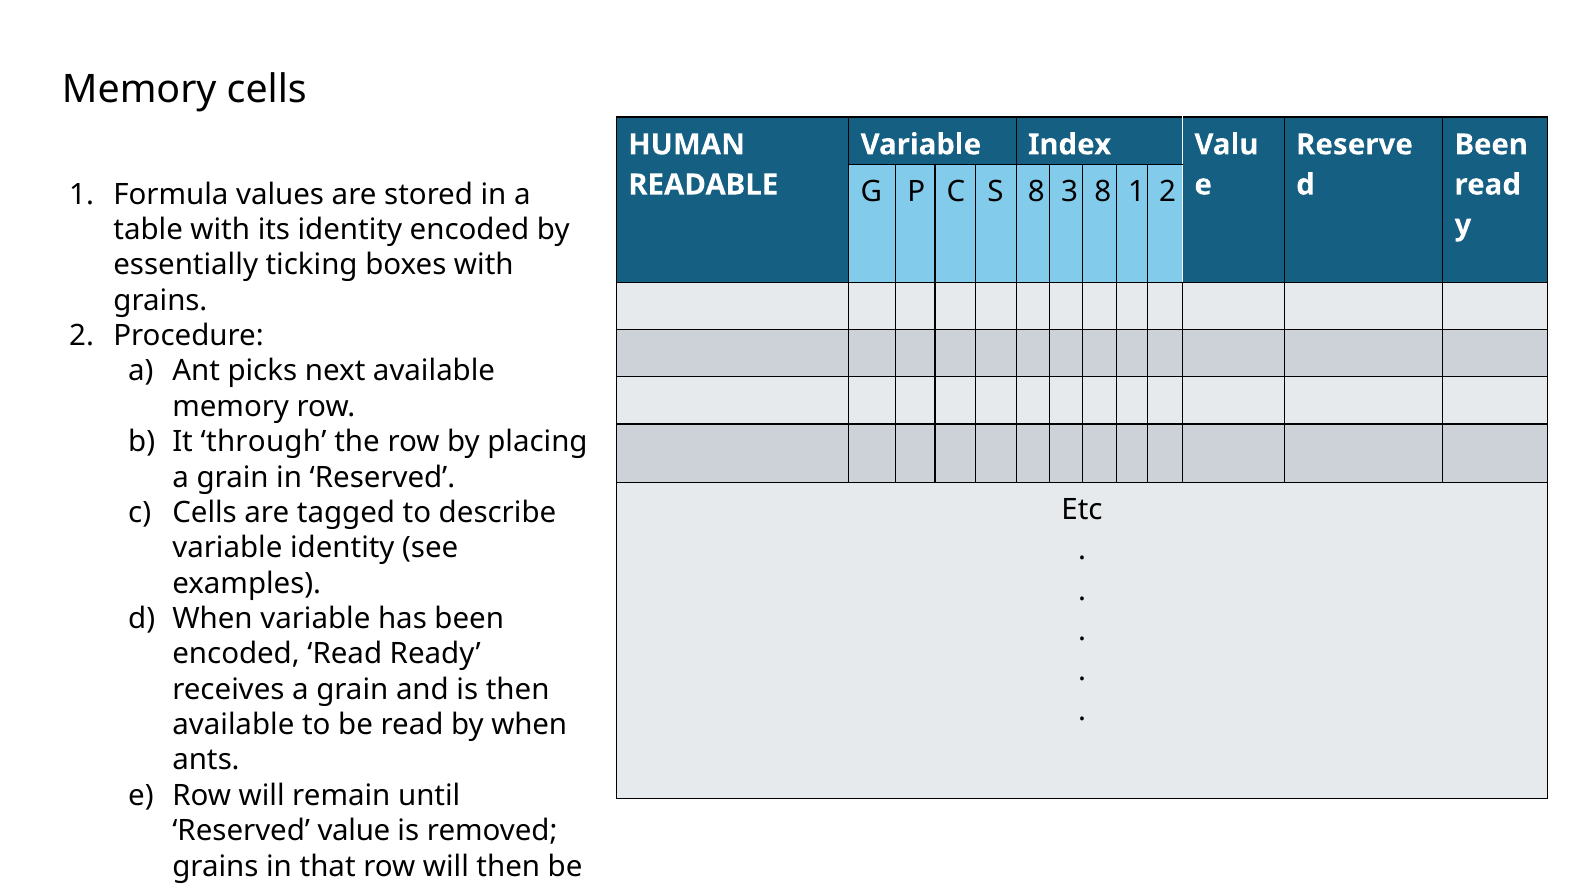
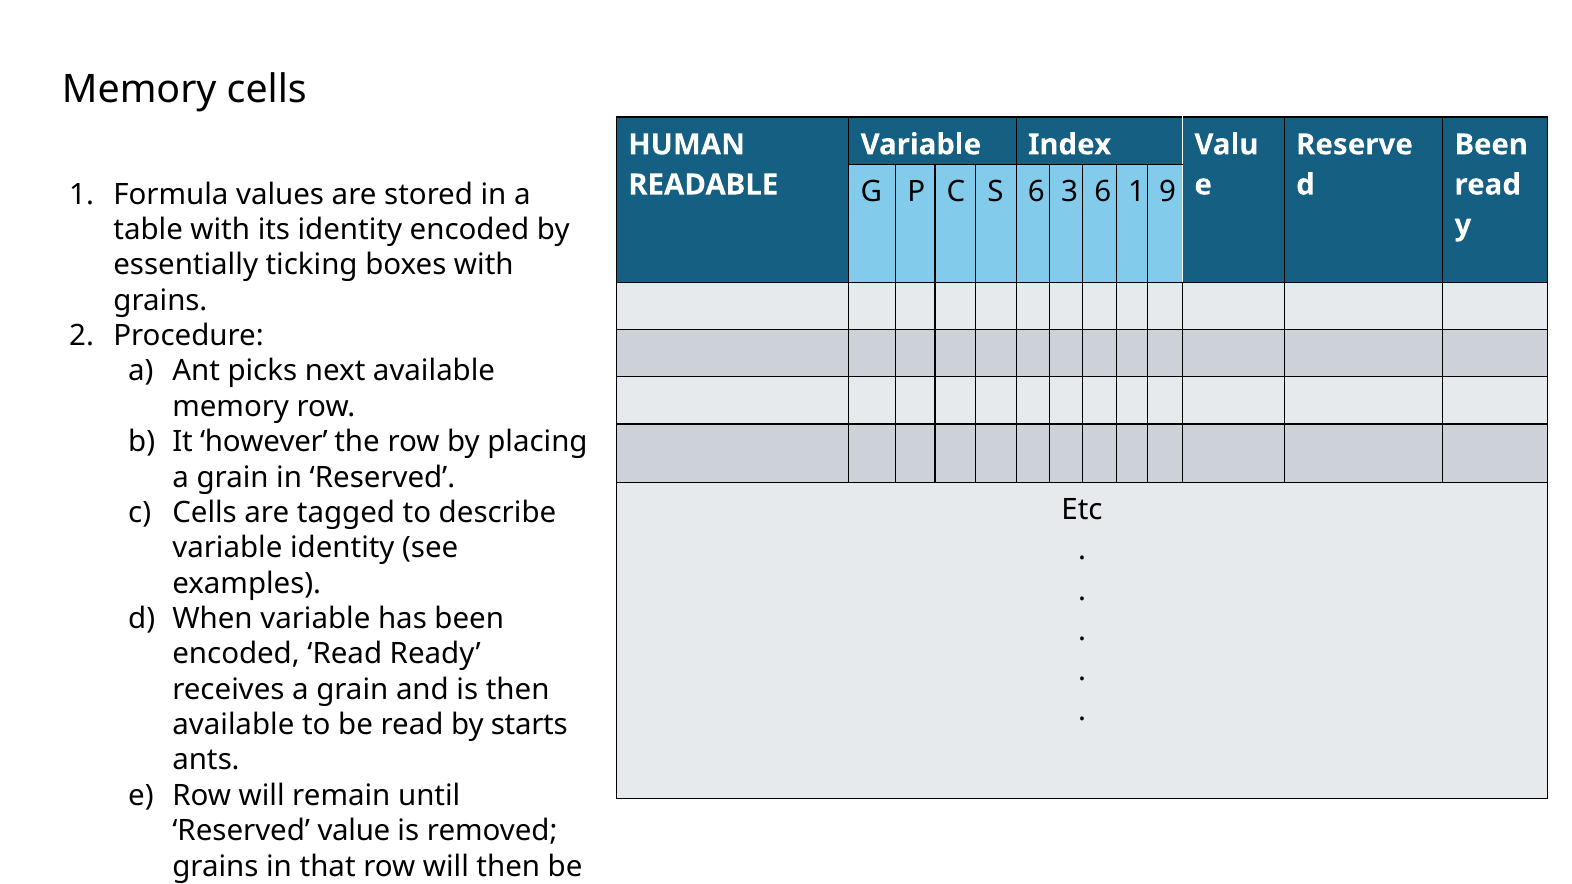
S 8: 8 -> 6 (1036, 192)
3 8: 8 -> 6 (1103, 192)
1 2: 2 -> 9 (1168, 192)
through: through -> however (264, 442)
by when: when -> starts (529, 725)
